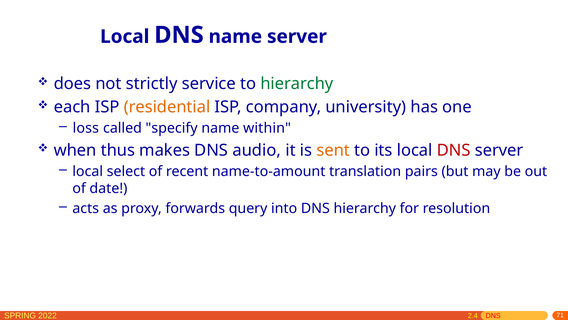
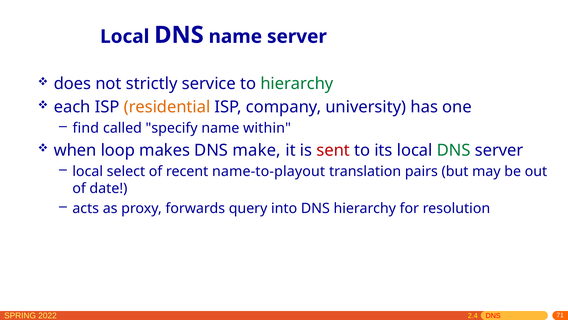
loss: loss -> find (86, 128)
thus: thus -> loop (118, 150)
audio: audio -> make (257, 150)
sent colour: orange -> red (333, 150)
DNS colour: red -> green (454, 150)
name-to-amount: name-to-amount -> name-to-playout (269, 171)
